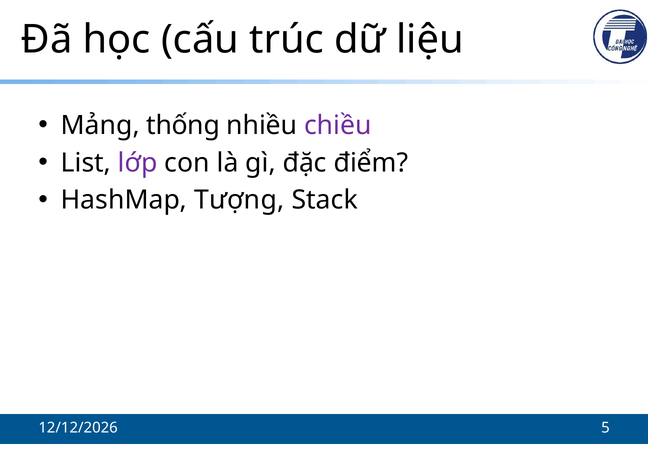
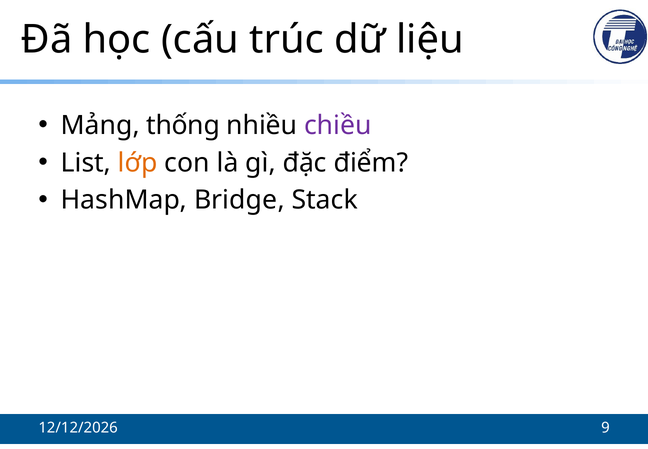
lớp colour: purple -> orange (138, 163)
Tượng: Tượng -> Bridge (239, 200)
5: 5 -> 9 (605, 428)
